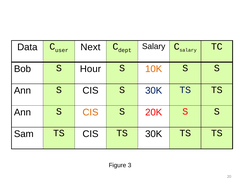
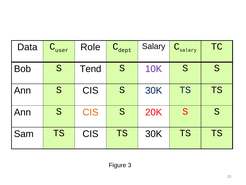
Next: Next -> Role (90, 47)
Hour: Hour -> Tend (91, 69)
10K colour: orange -> purple (154, 69)
